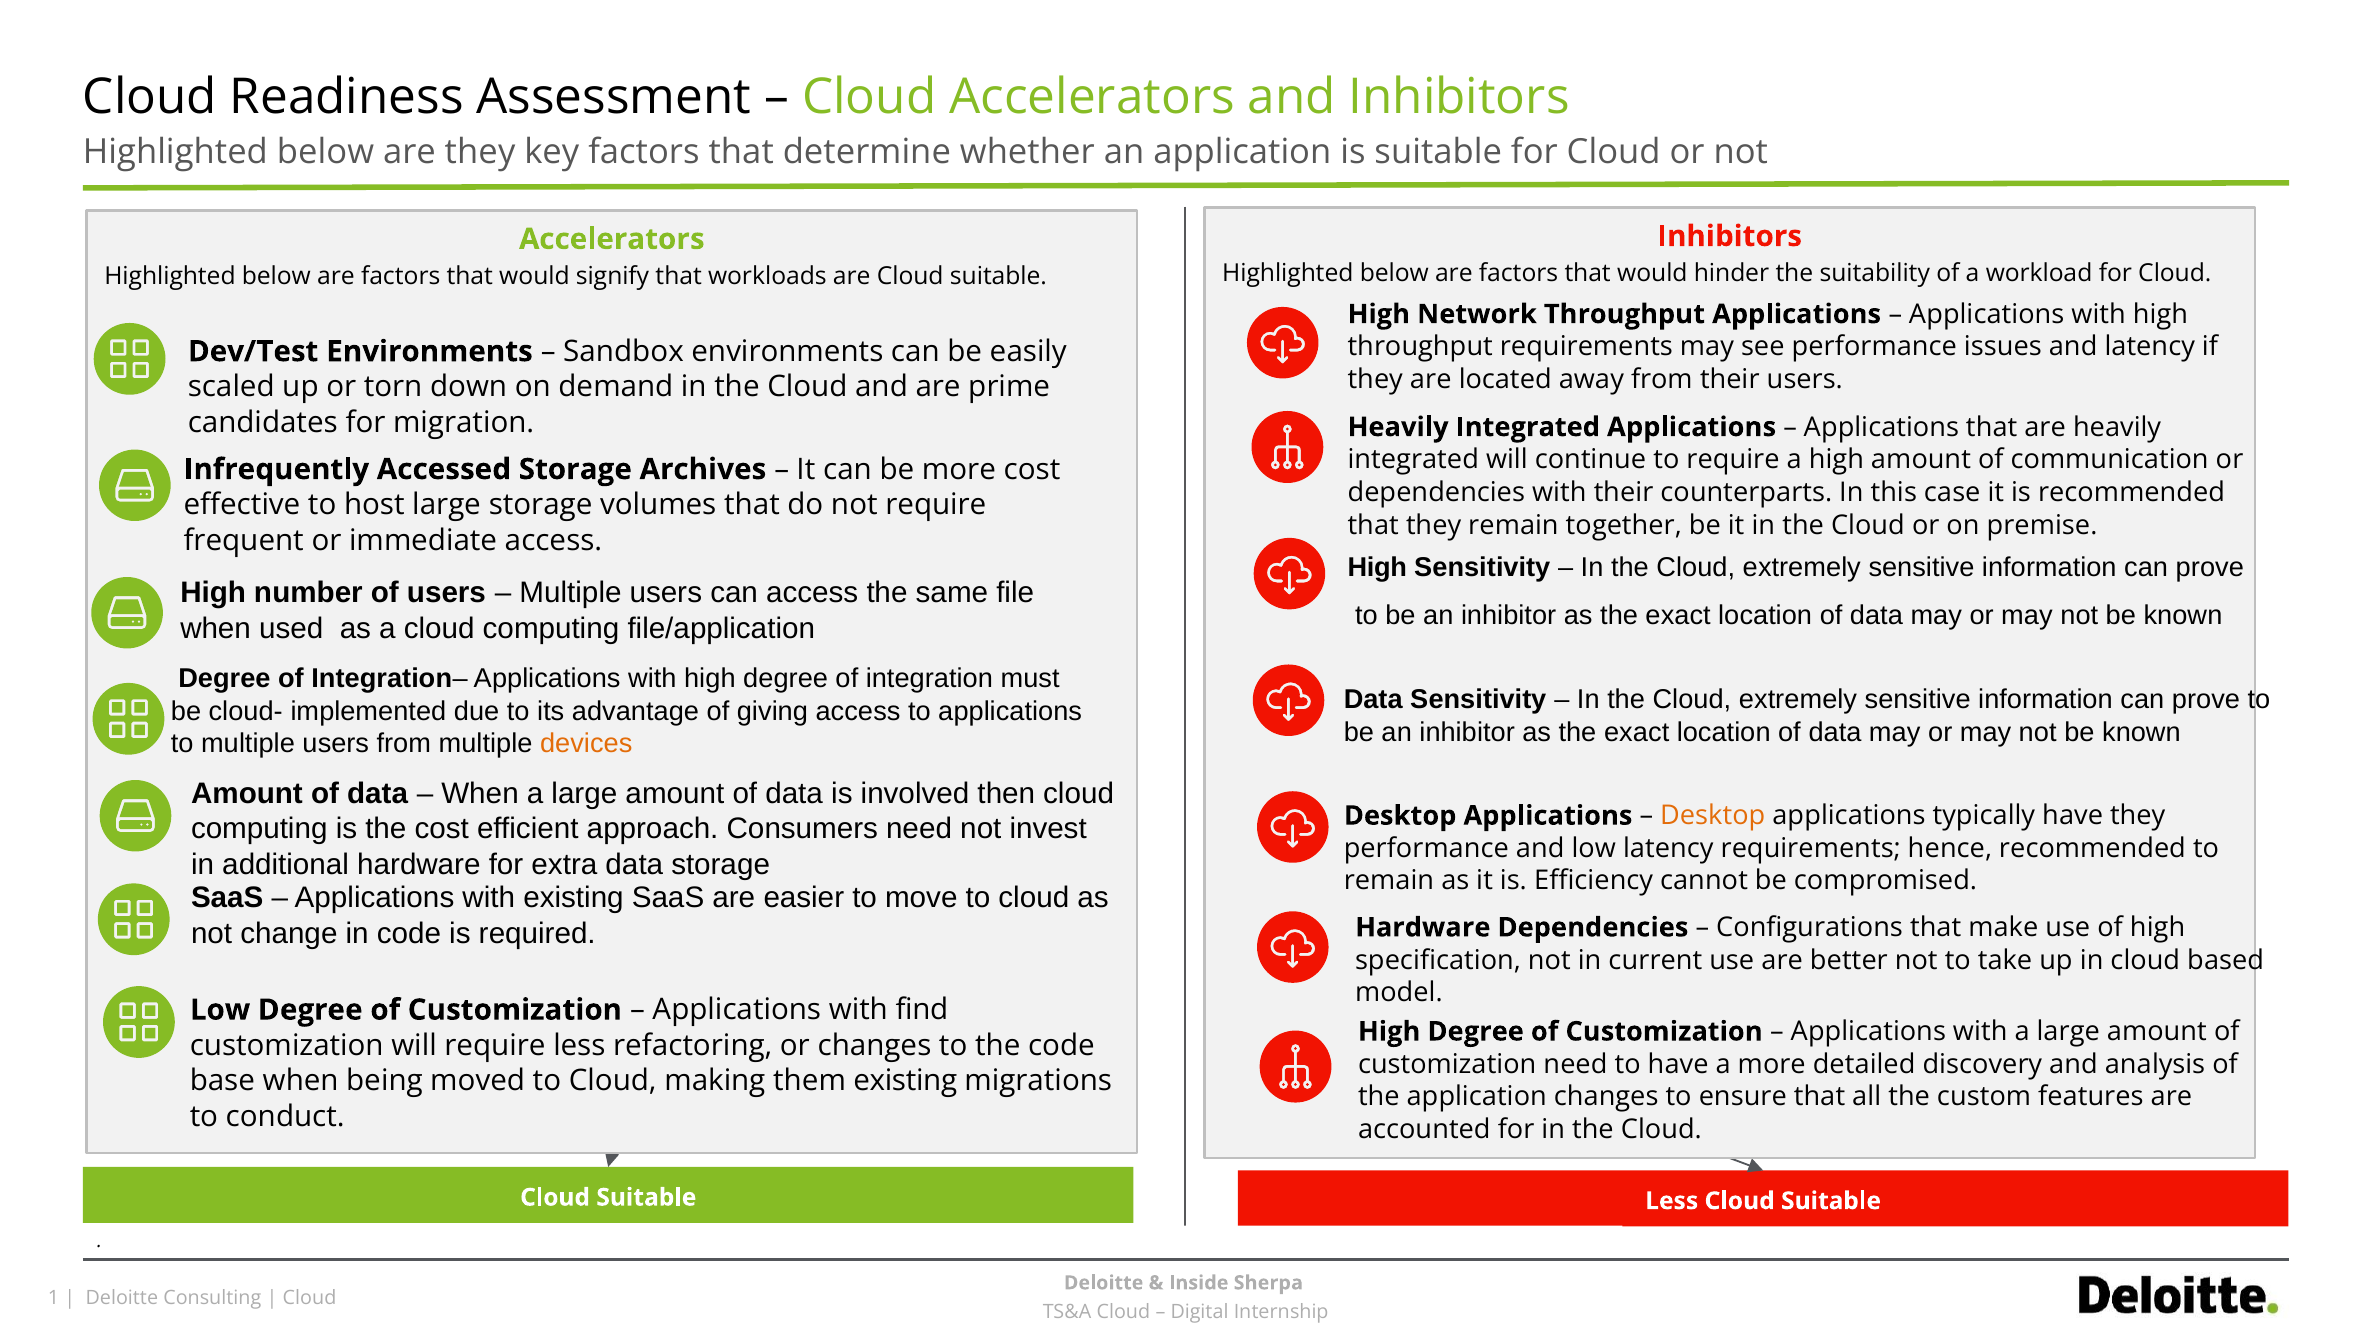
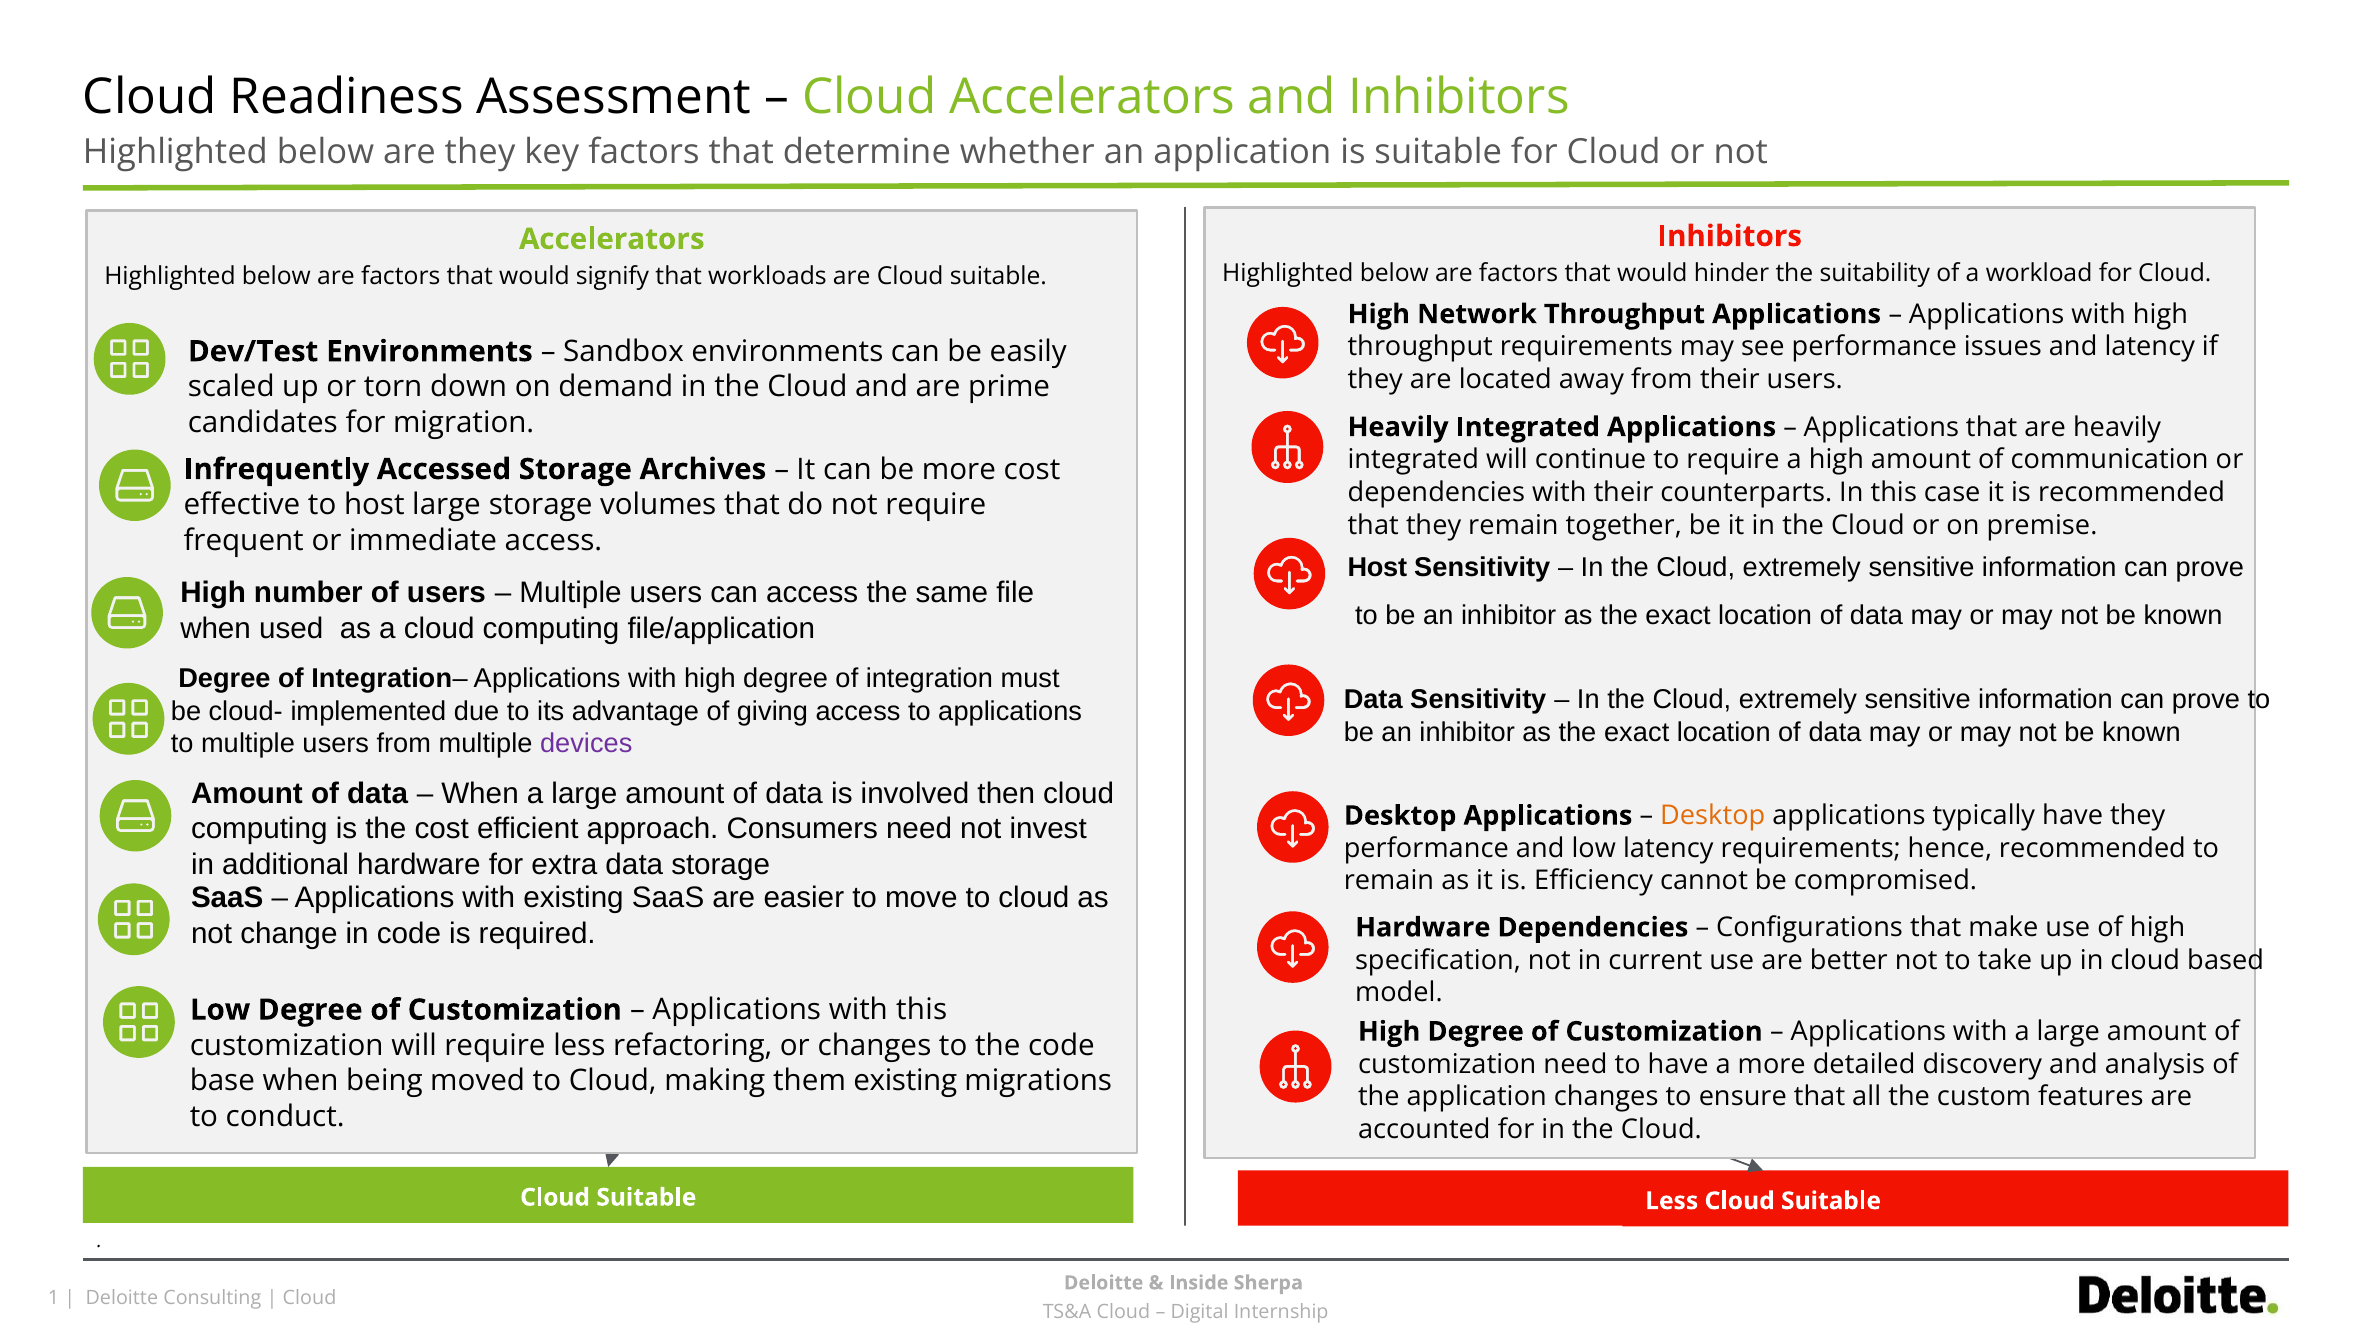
High: High -> Host (1377, 568)
devices colour: orange -> purple (586, 744)
with find: find -> this (922, 1010)
